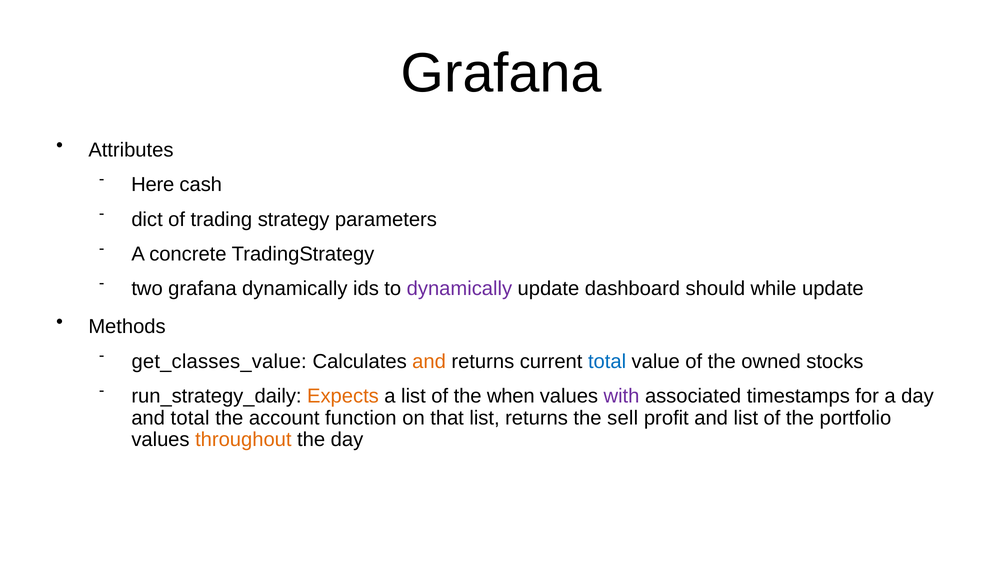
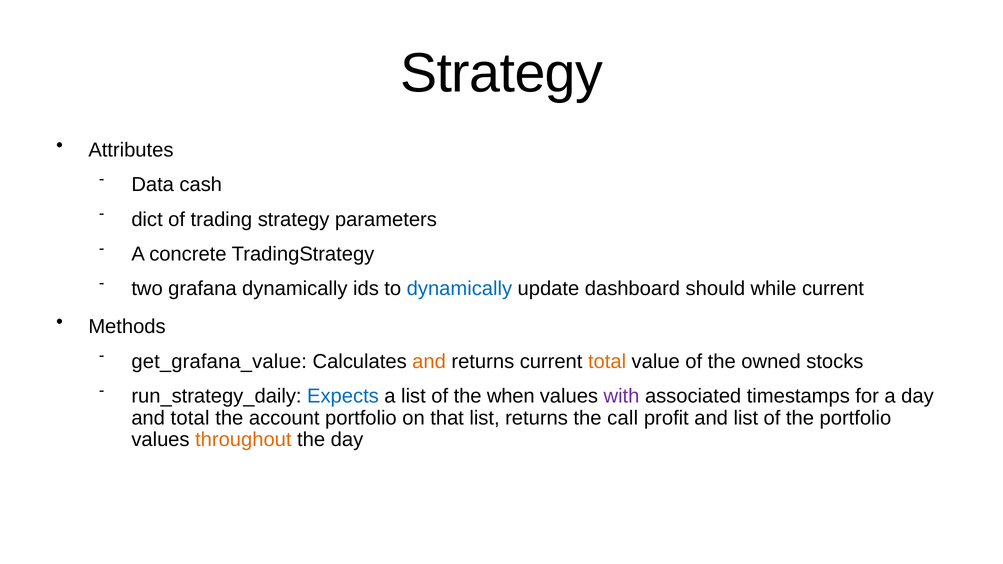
Grafana: Grafana -> Strategy (502, 73)
Here: Here -> Data (153, 185)
dynamically colour: purple -> blue (459, 289)
while update: update -> current (833, 289)
get_classes_value: get_classes_value -> get_grafana_value (219, 361)
total colour: blue -> orange (607, 361)
Expects colour: orange -> blue (343, 396)
account function: function -> portfolio (361, 418)
sell: sell -> call (623, 418)
